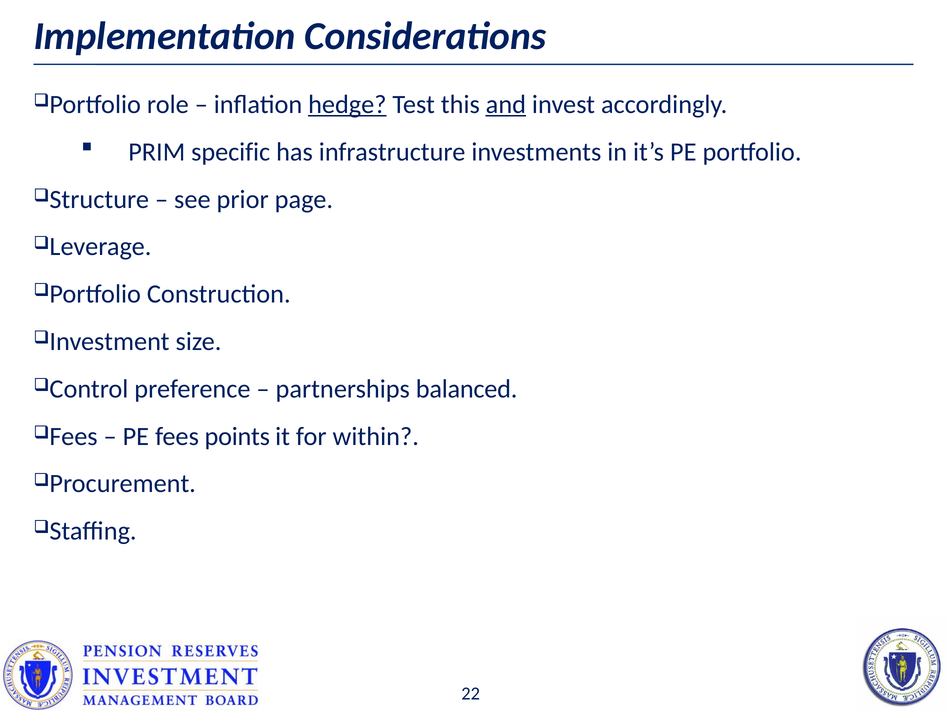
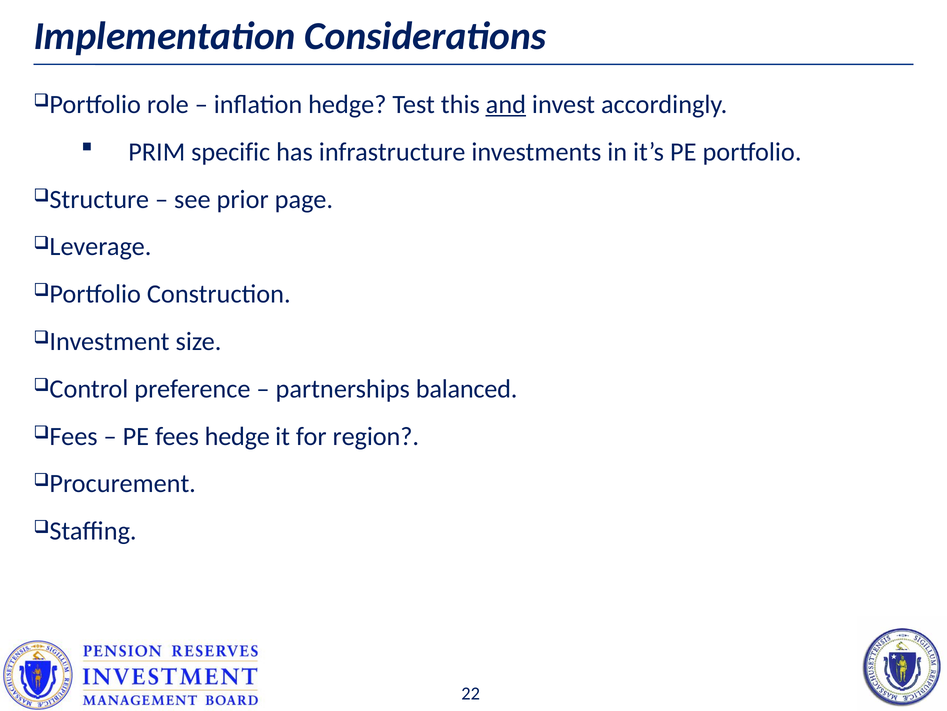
hedge underline: present -> none (347, 104)
fees points: points -> hedge (237, 436)
within: within -> region (376, 436)
